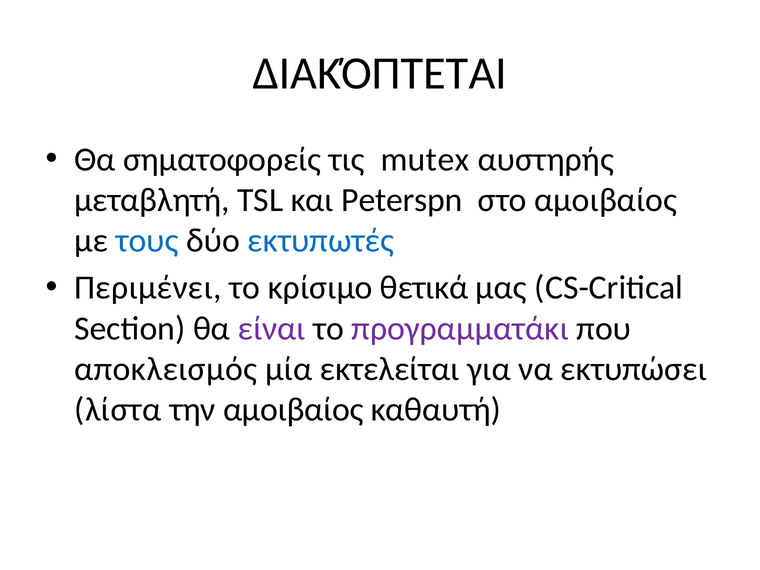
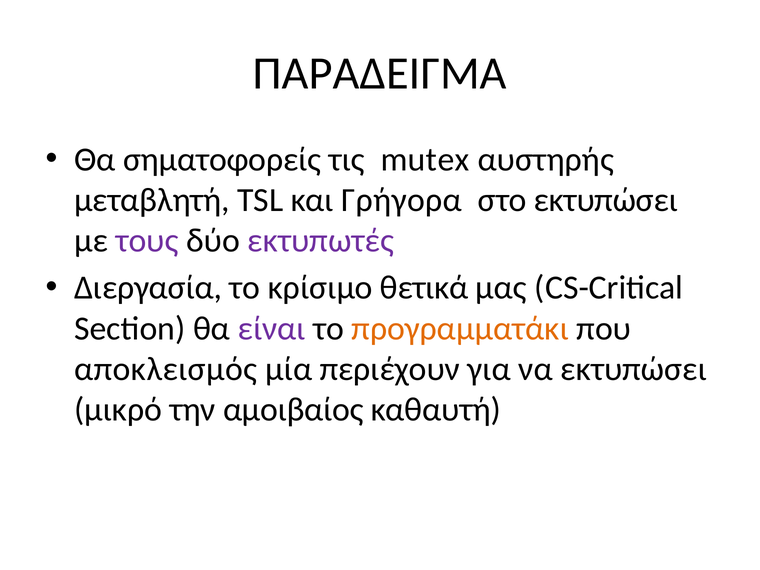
ΔΙΑΚΌΠΤΕΤΑΙ: ΔΙΑΚΌΠΤΕΤΑΙ -> ΠΑΡΑΔΕΙΓΜΑ (380, 74)
Peterspn: Peterspn -> Γρήγορα (402, 200)
στο αμοιβαίος: αμοιβαίος -> εκτυπώσει (606, 200)
τους colour: blue -> purple (147, 241)
εκτυπωτές colour: blue -> purple (321, 241)
Περιμένει: Περιμένει -> Διεργασία (148, 288)
προγραμματάκι colour: purple -> orange (460, 328)
εκτελείται: εκτελείται -> περιέχουν (390, 369)
λίστα: λίστα -> μικρό (118, 409)
